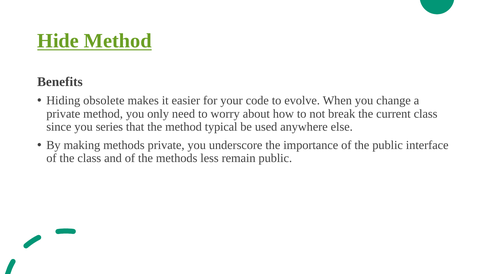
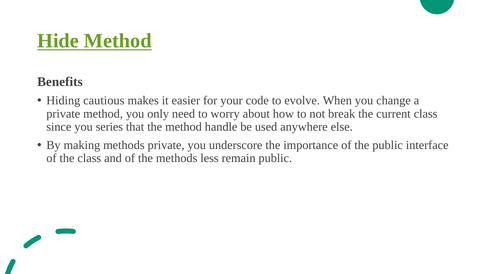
obsolete: obsolete -> cautious (104, 101)
typical: typical -> handle (221, 127)
